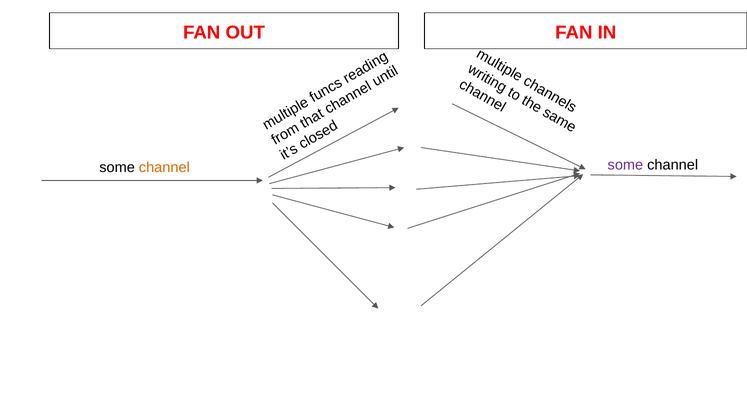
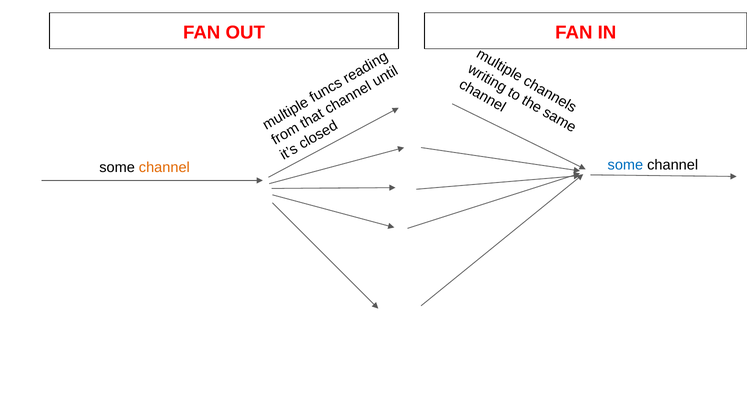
some colour: purple -> blue (625, 165)
